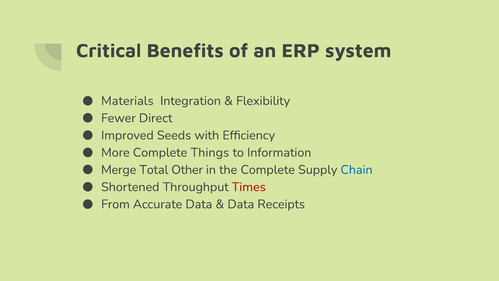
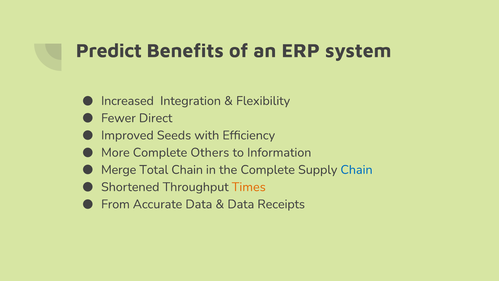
Critical: Critical -> Predict (109, 51)
Materials: Materials -> Increased (127, 101)
Things: Things -> Others (210, 152)
Total Other: Other -> Chain (187, 170)
Times colour: red -> orange (249, 187)
